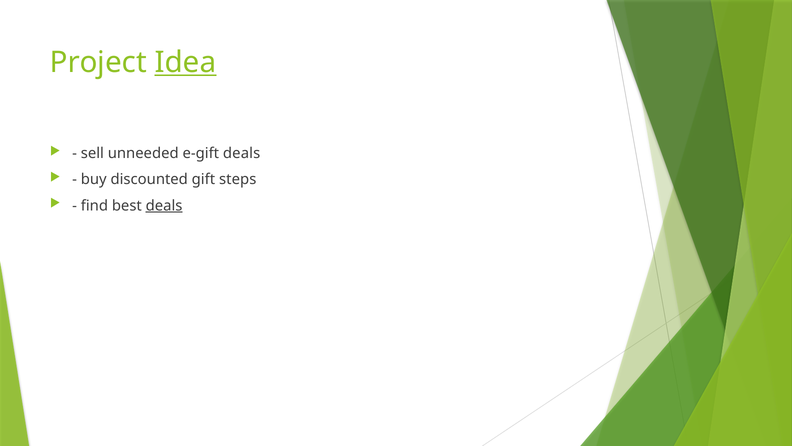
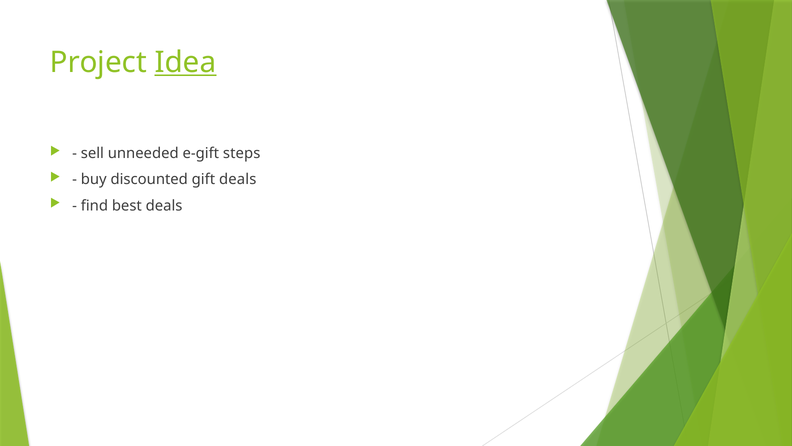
e-gift deals: deals -> steps (242, 153)
gift steps: steps -> deals (238, 179)
deals underline: present -> none (164, 205)
